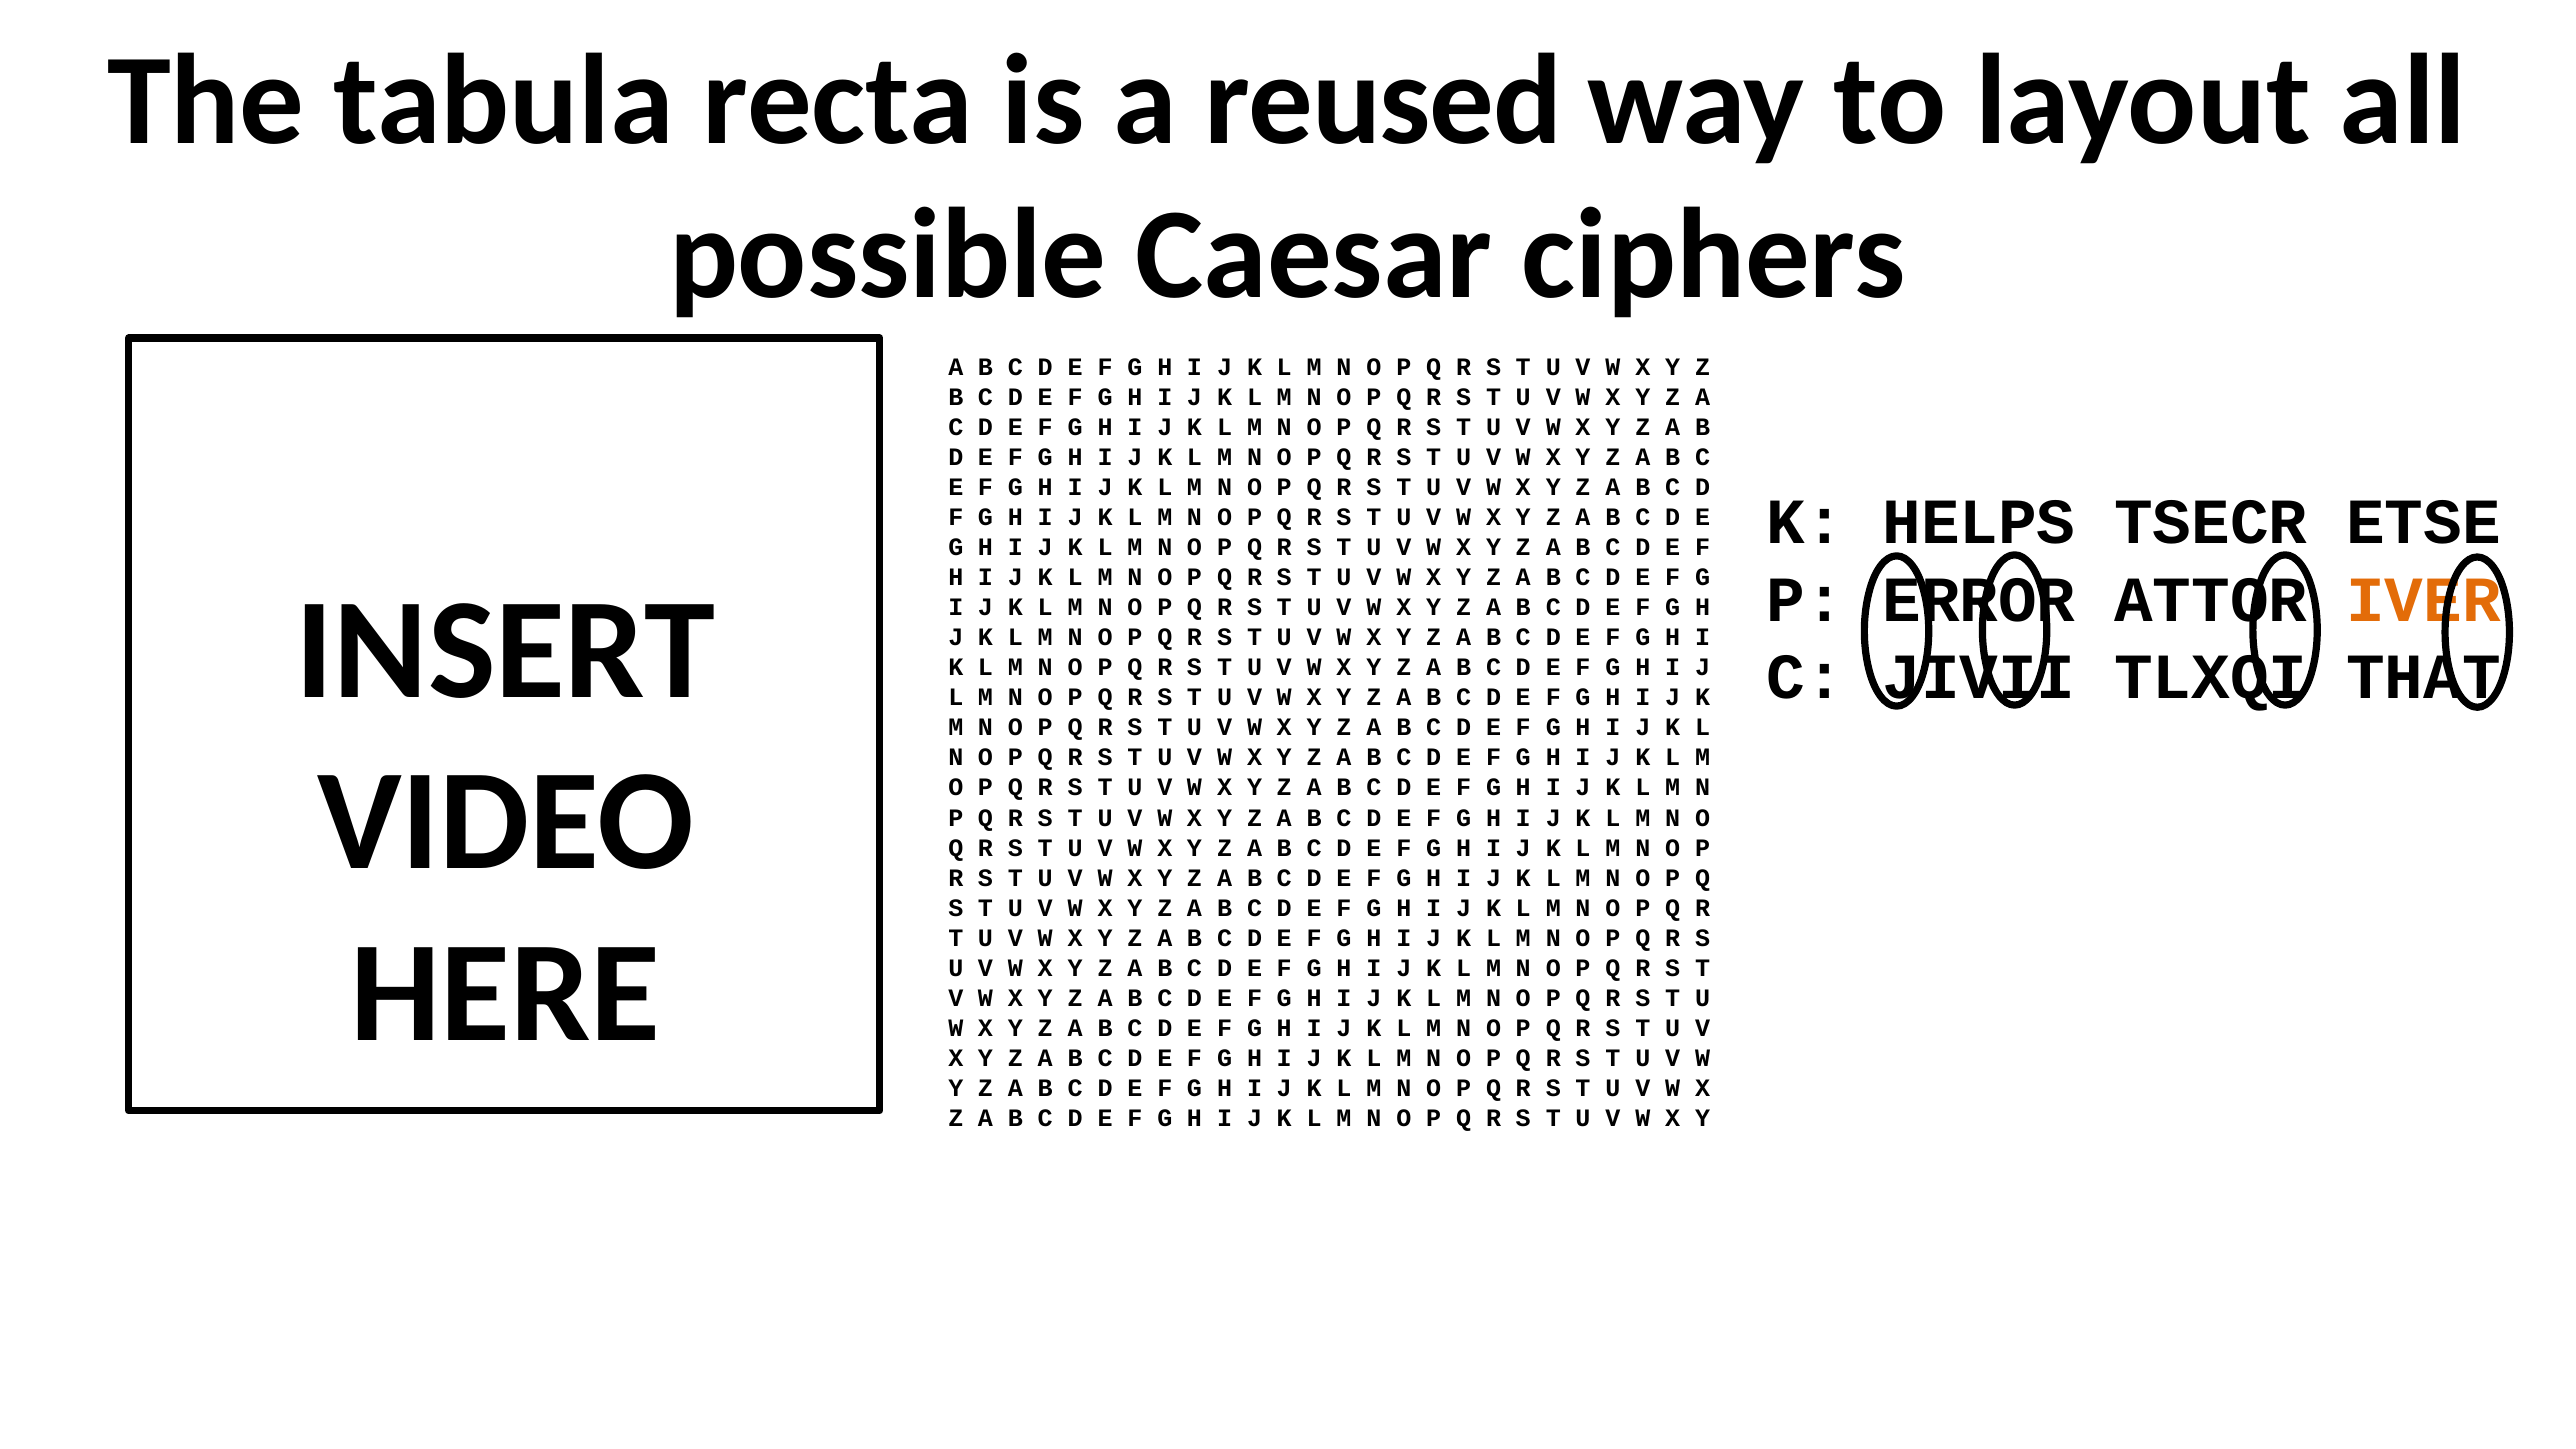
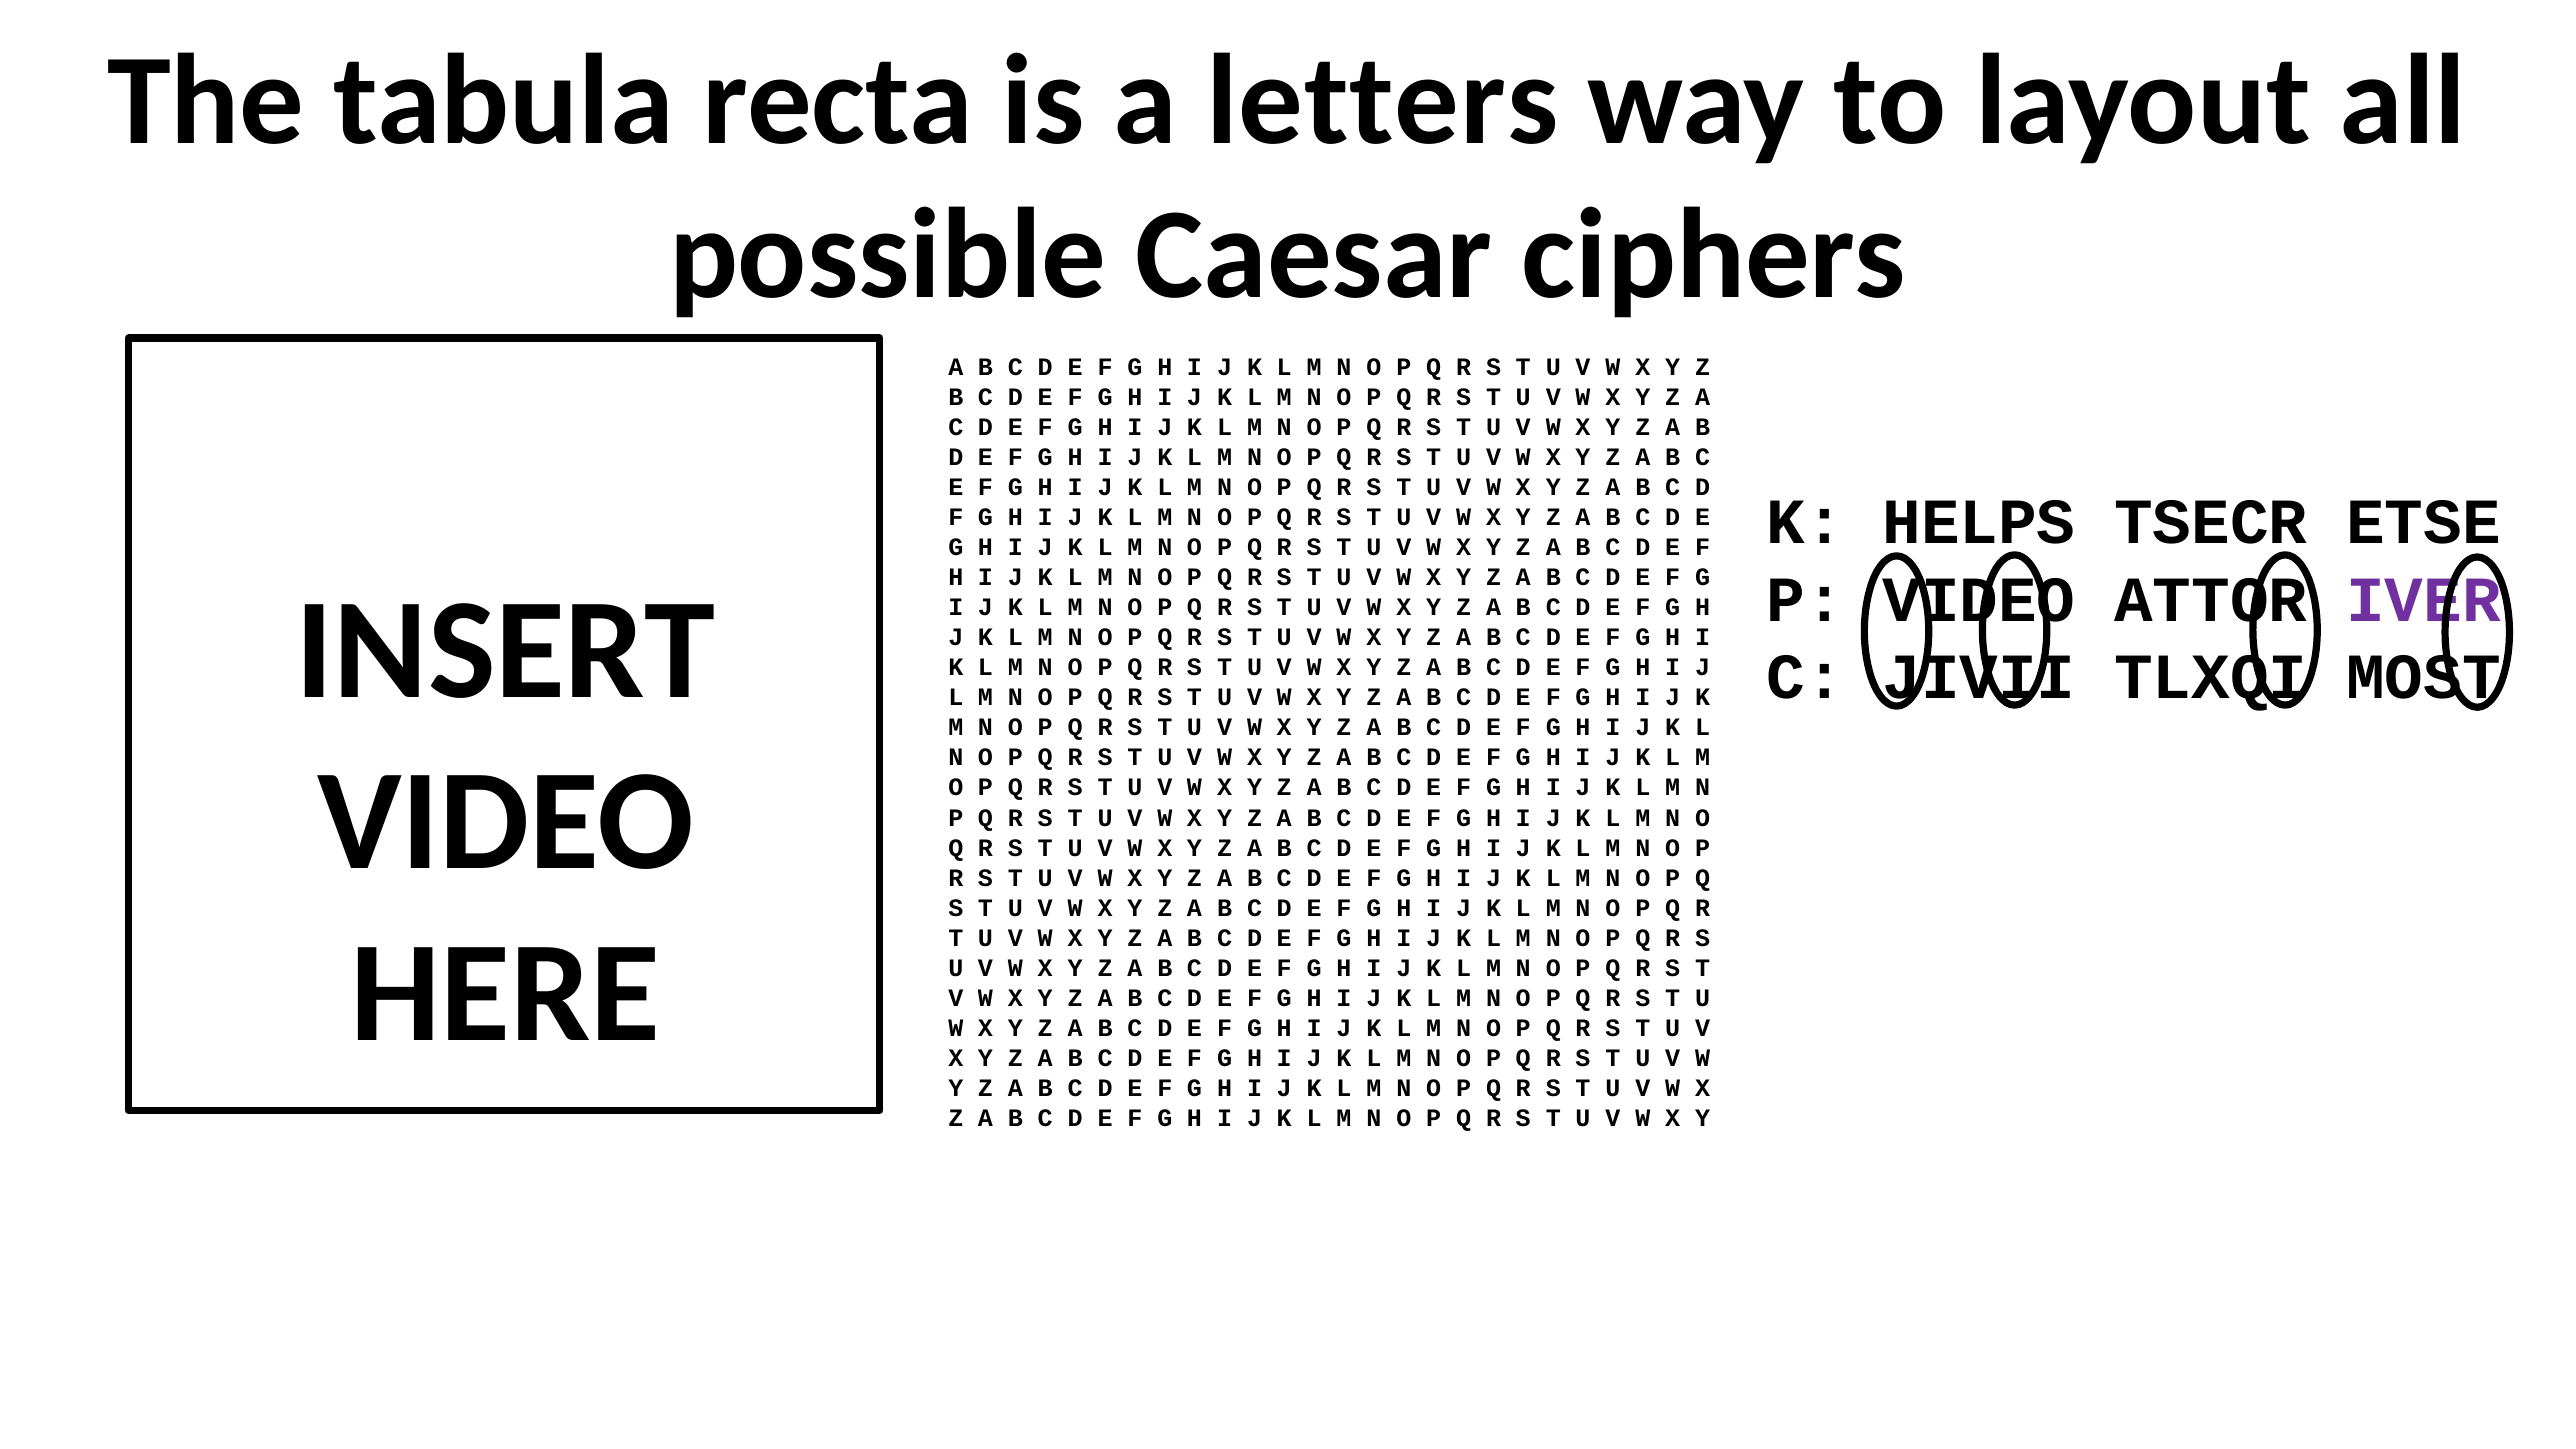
reused: reused -> letters (1382, 101)
P ERROR: ERROR -> VIDEO (1979, 600)
IVER colour: orange -> purple (2423, 600)
THAT: THAT -> MOST (2423, 677)
